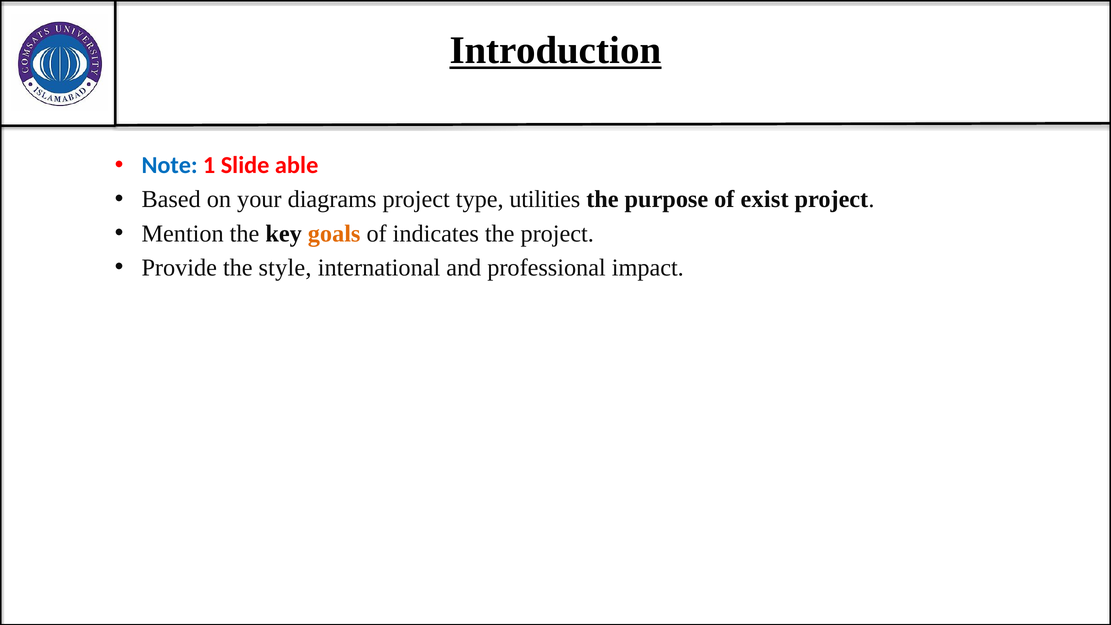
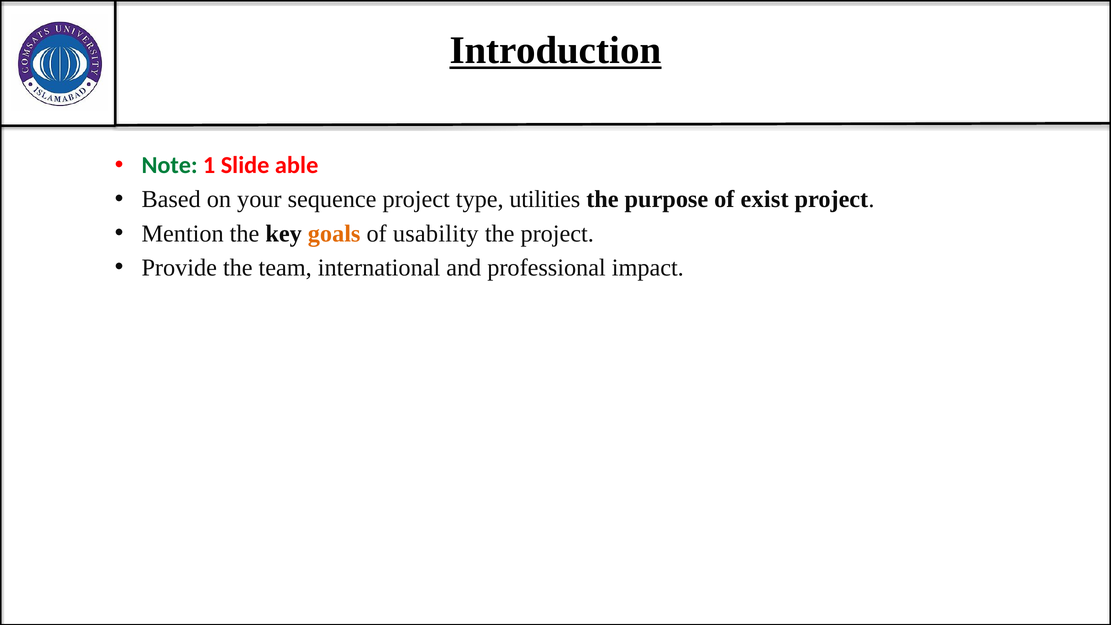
Note colour: blue -> green (170, 165)
diagrams: diagrams -> sequence (332, 199)
indicates: indicates -> usability (436, 233)
style: style -> team (285, 268)
